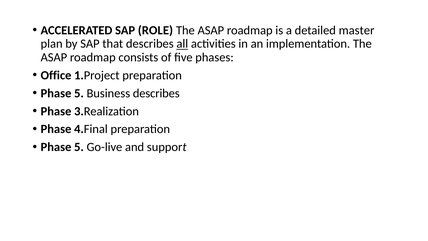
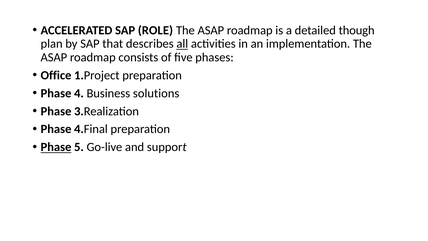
master: master -> though (357, 30)
5: 5 -> 4 (79, 93)
Business describes: describes -> solutions (156, 93)
Phase underline: none -> present (56, 147)
